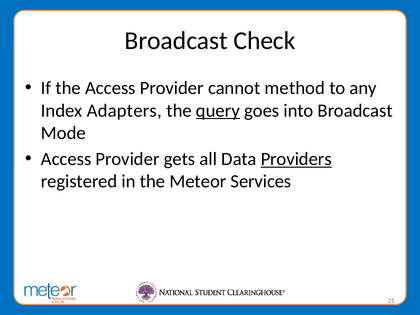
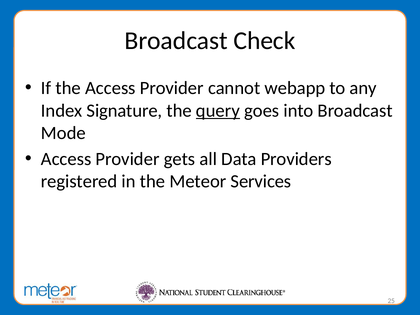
method: method -> webapp (295, 88)
Adapters: Adapters -> Signature (124, 111)
Providers underline: present -> none (296, 159)
